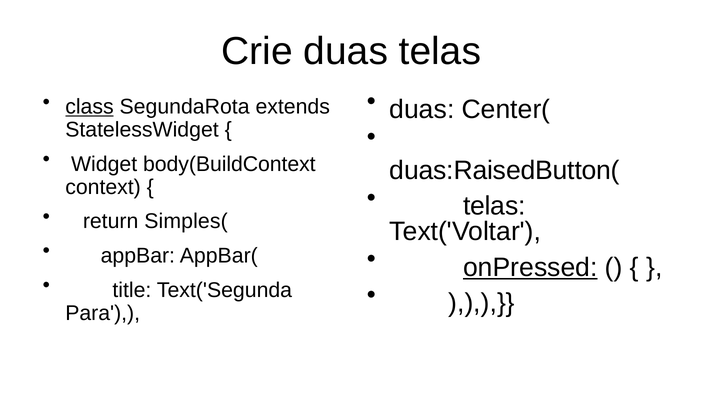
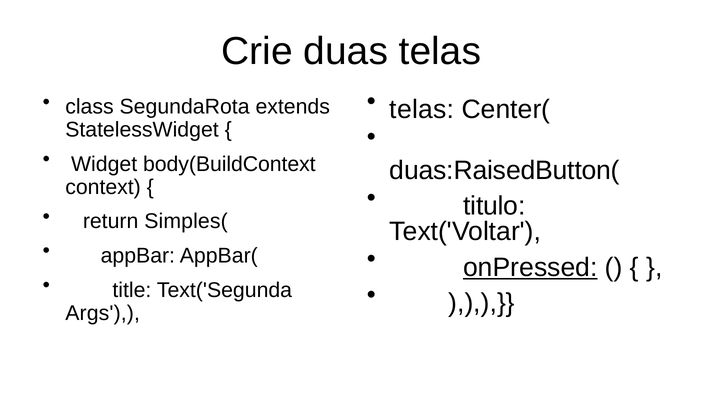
duas: duas -> telas (422, 109)
class underline: present -> none (89, 107)
telas: telas -> titulo (494, 206)
Para: Para -> Args (103, 313)
